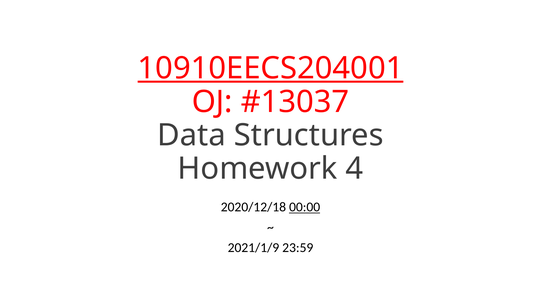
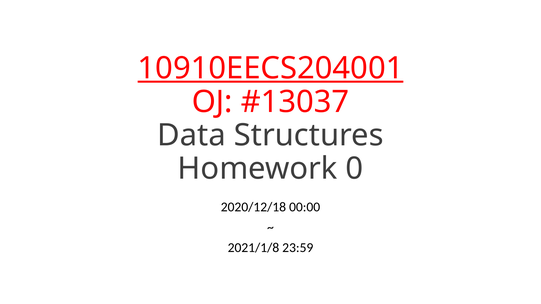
4: 4 -> 0 (354, 169)
00:00 underline: present -> none (305, 207)
2021/1/9: 2021/1/9 -> 2021/1/8 (253, 248)
